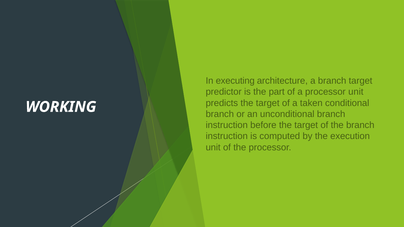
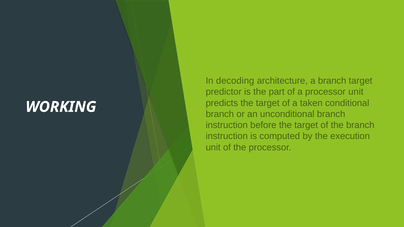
executing: executing -> decoding (235, 81)
